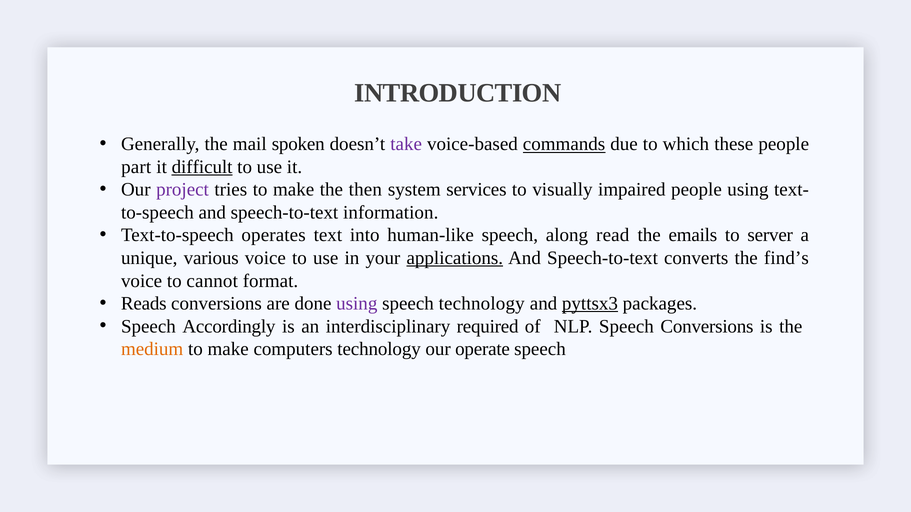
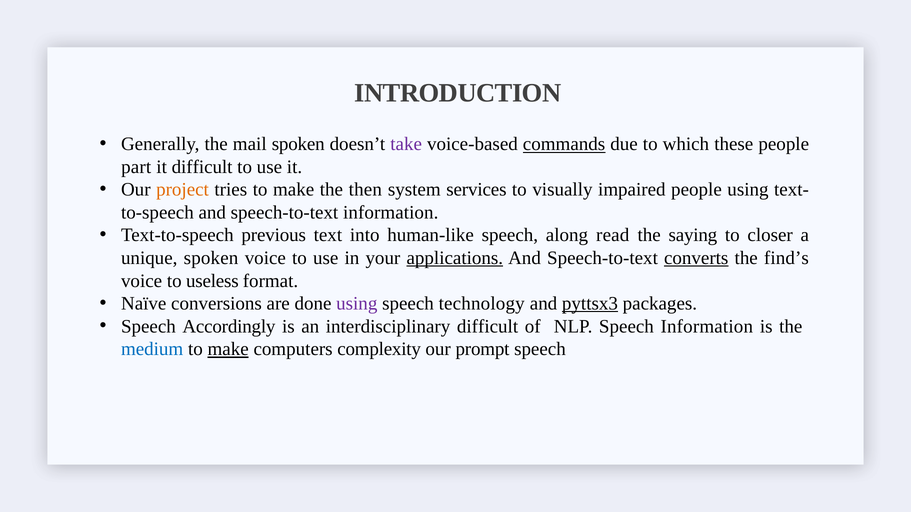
difficult underline: present -> none (202, 167)
project colour: purple -> orange (182, 190)
operates: operates -> previous (274, 235)
emails: emails -> saying (693, 235)
server: server -> closer (770, 235)
unique various: various -> spoken (211, 258)
converts underline: none -> present (696, 258)
cannot: cannot -> useless (212, 281)
Reads: Reads -> Naïve (144, 304)
interdisciplinary required: required -> difficult (488, 327)
Speech Conversions: Conversions -> Information (707, 327)
medium colour: orange -> blue (152, 349)
make underline: none -> present (228, 349)
computers technology: technology -> complexity (379, 349)
operate: operate -> prompt (483, 349)
